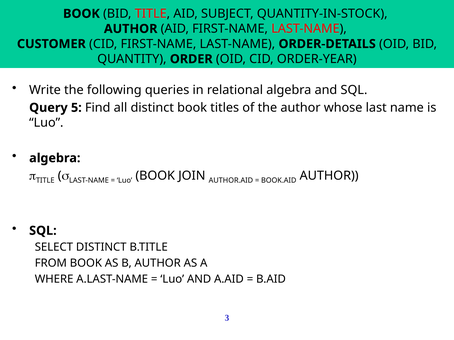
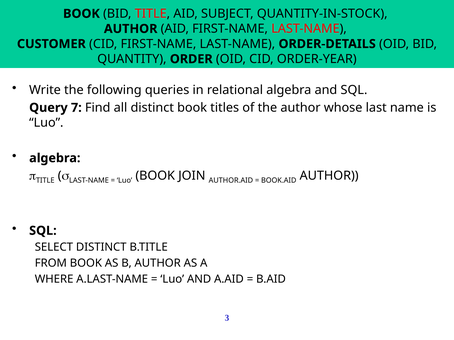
5: 5 -> 7 (76, 108)
